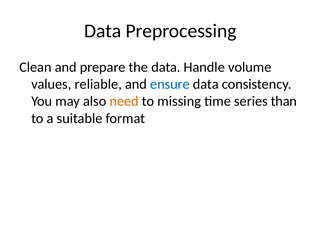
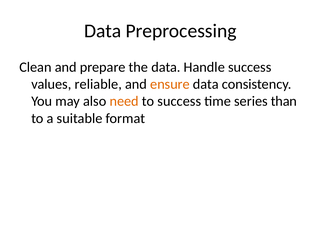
Handle volume: volume -> success (250, 67)
ensure colour: blue -> orange (170, 84)
to missing: missing -> success (179, 102)
